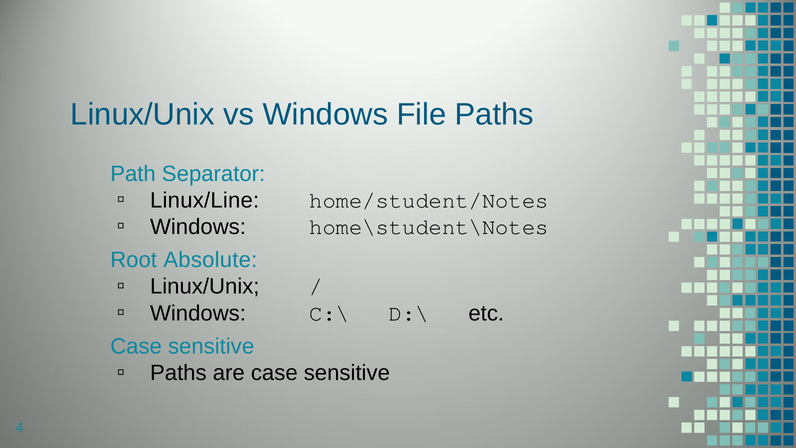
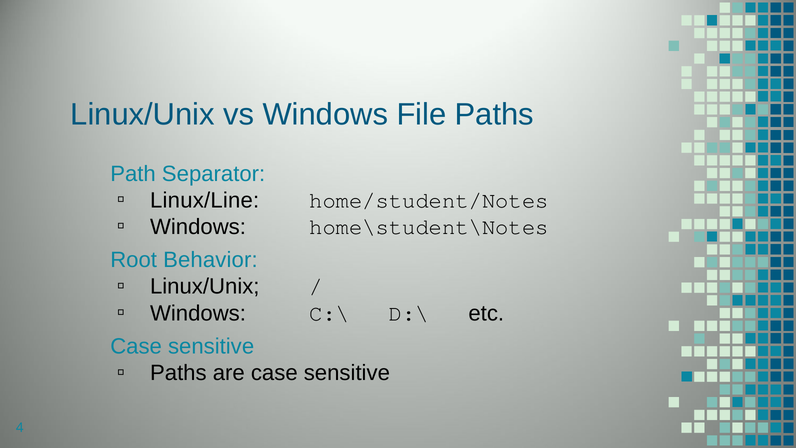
Absolute: Absolute -> Behavior (210, 260)
